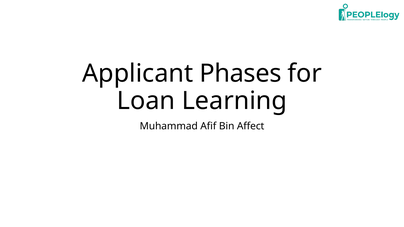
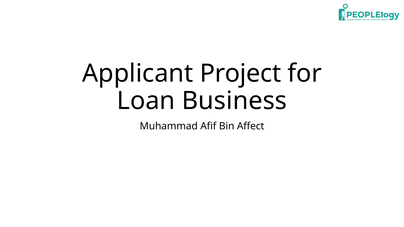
Phases: Phases -> Project (240, 74)
Learning: Learning -> Business (234, 101)
